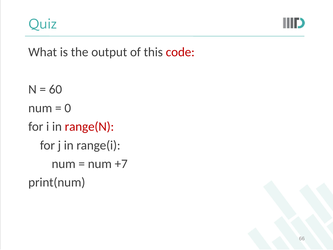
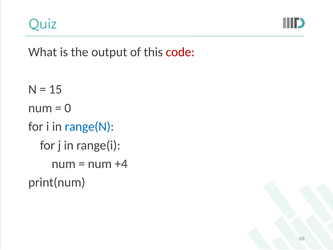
60: 60 -> 15 (55, 89)
range(N colour: red -> blue (89, 127)
+7: +7 -> +4 (121, 164)
